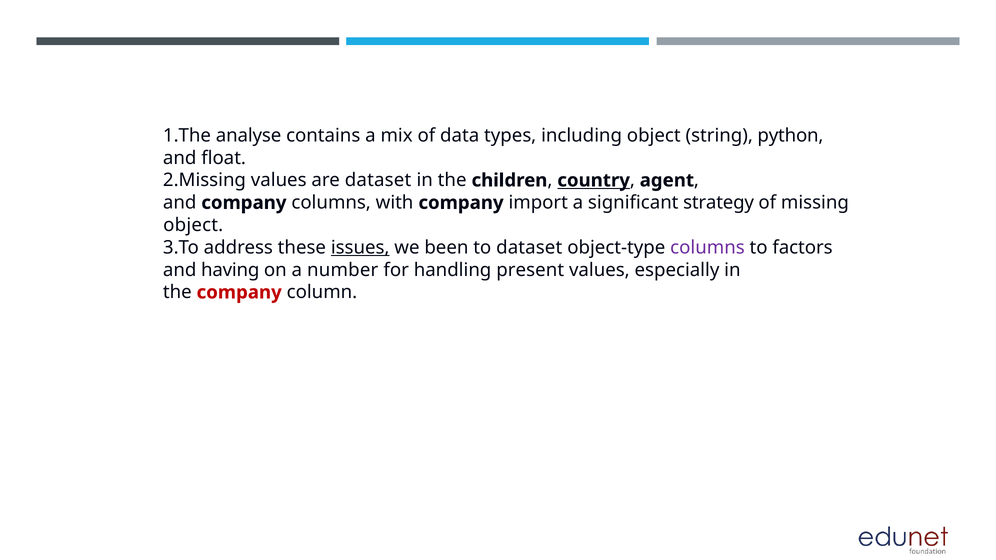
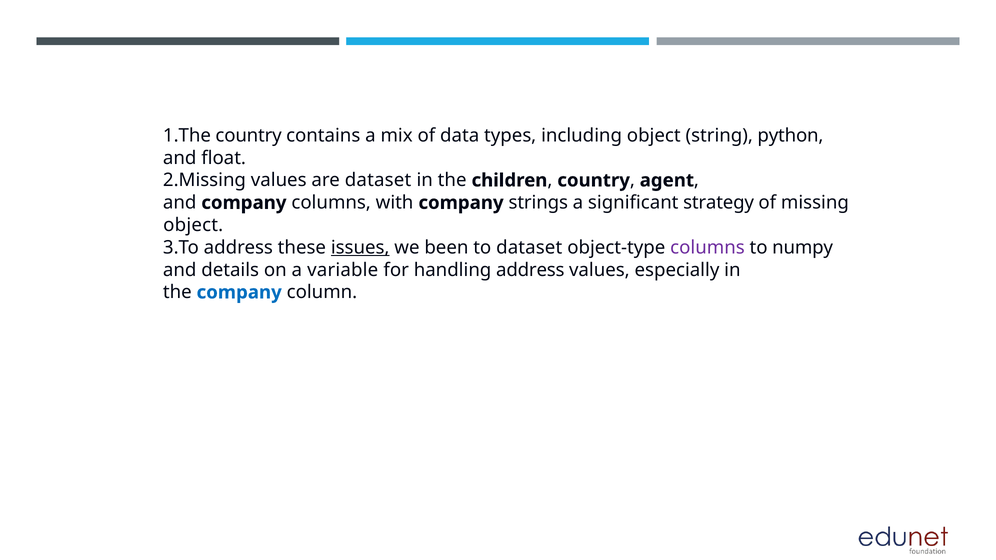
analyse: analyse -> country (249, 136)
country underline: present -> none (594, 180)
import: import -> strings (538, 203)
factors: factors -> numpy (803, 248)
having: having -> details (230, 270)
number: number -> variable (343, 270)
handling present: present -> address (530, 270)
company colour: red -> blue (239, 292)
